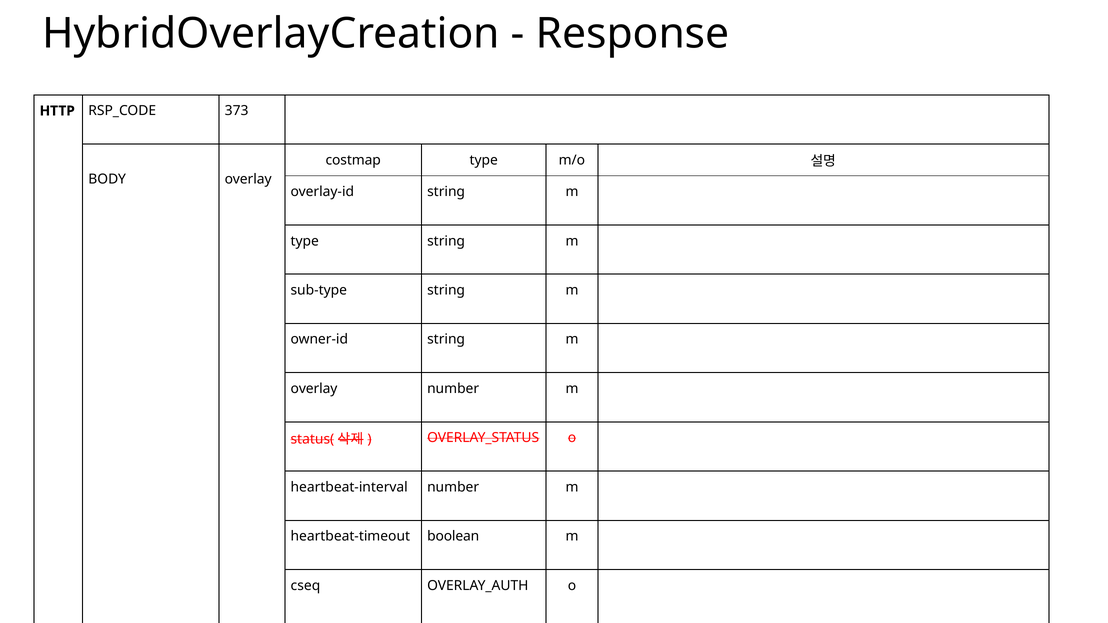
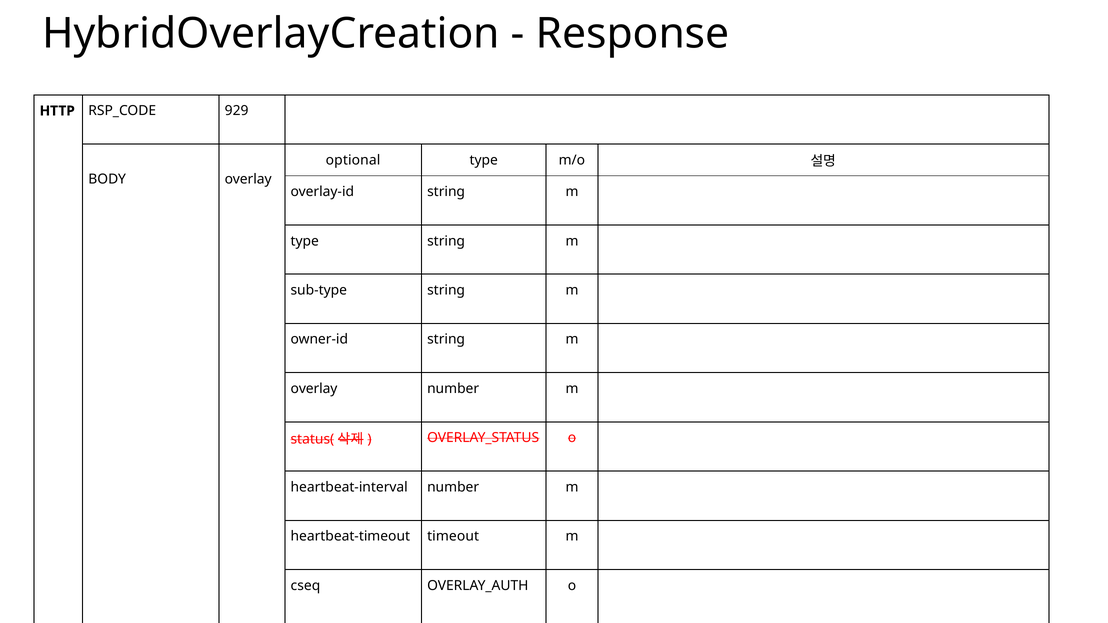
373: 373 -> 929 (237, 111)
costmap: costmap -> optional (353, 160)
boolean: boolean -> timeout (453, 536)
